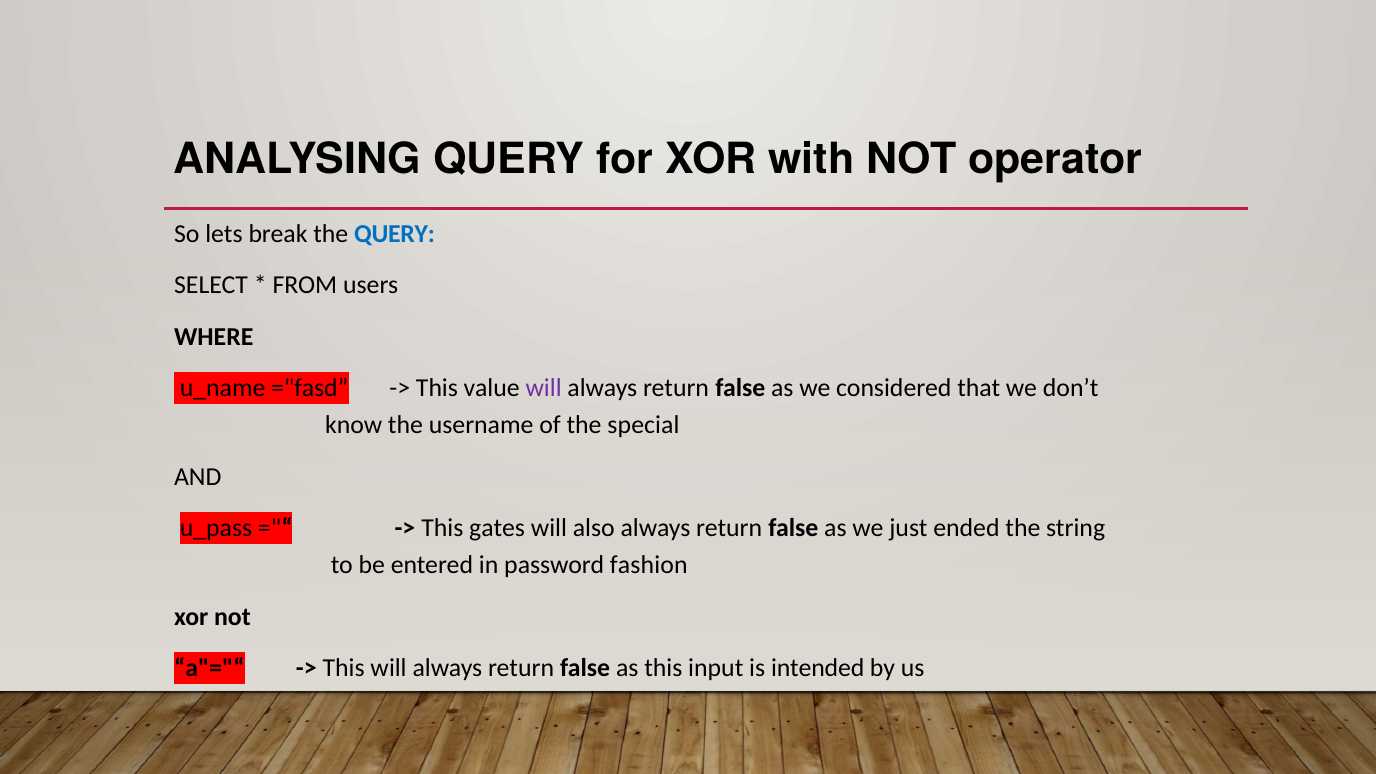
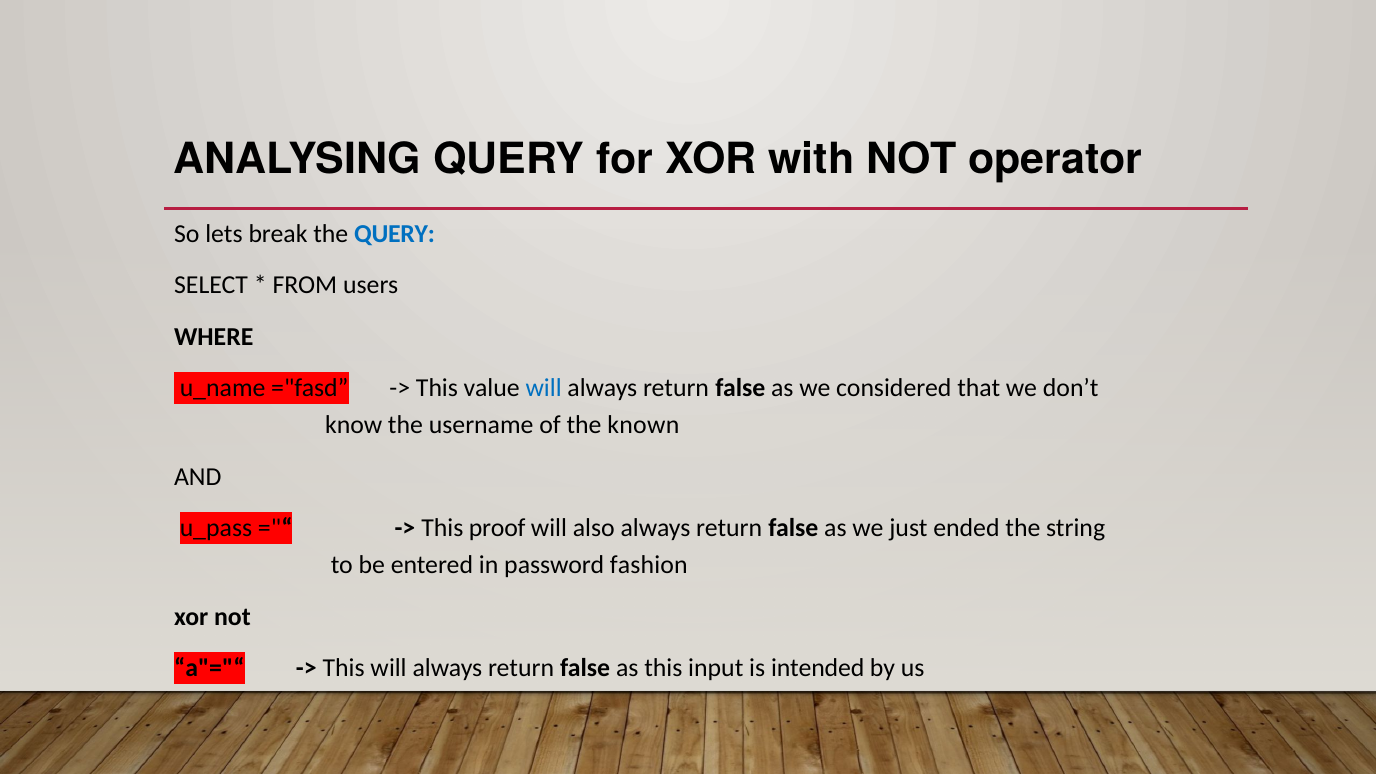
will colour: purple -> blue (544, 388)
special: special -> known (643, 425)
gates: gates -> proof (497, 528)
